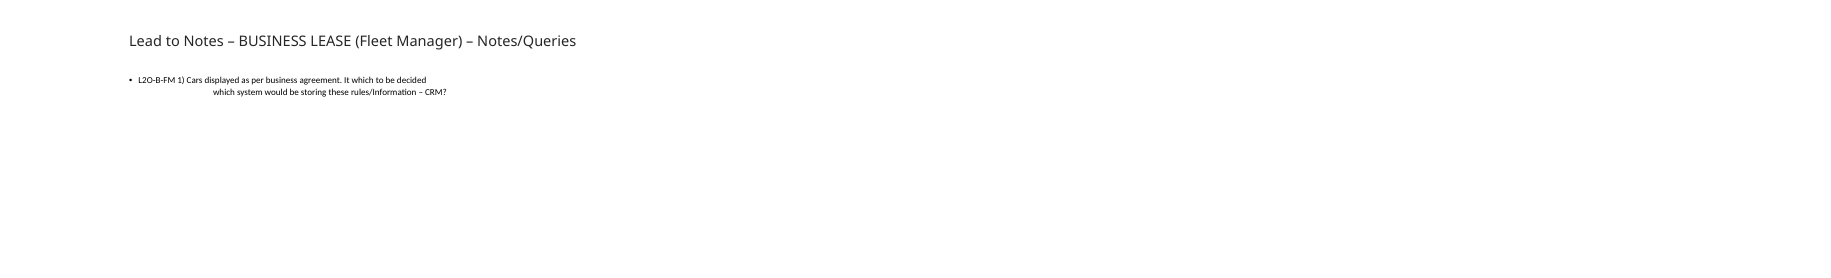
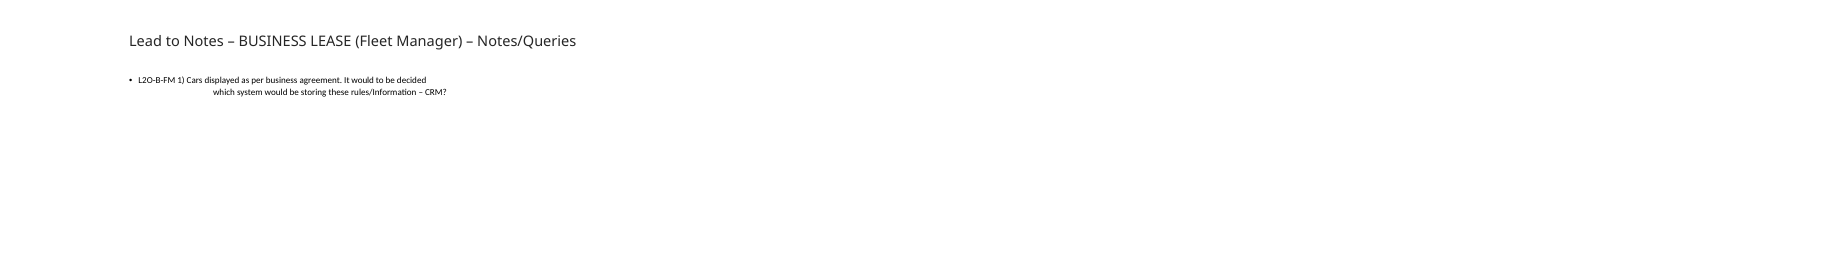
It which: which -> would (363, 80)
